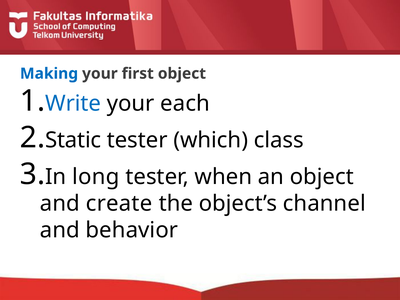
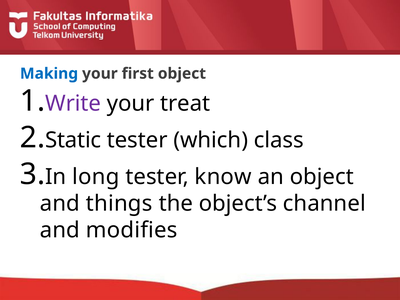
Write colour: blue -> purple (73, 103)
each: each -> treat (185, 103)
when: when -> know (223, 177)
create: create -> things (119, 203)
behavior: behavior -> modifies (132, 230)
